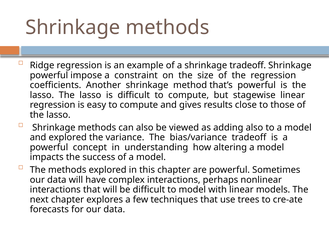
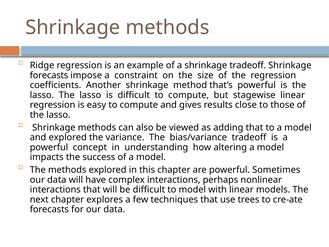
powerful: powerful -> forecasts (49, 75)
adding also: also -> that (254, 127)
